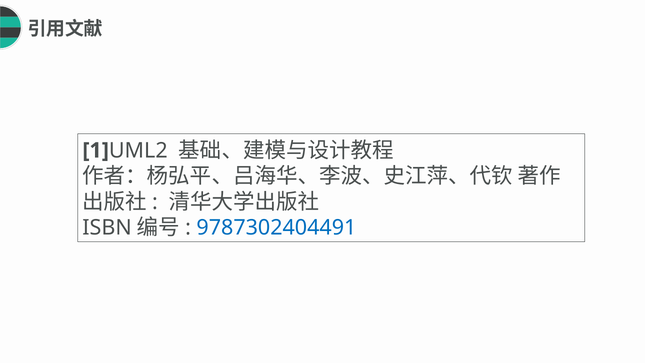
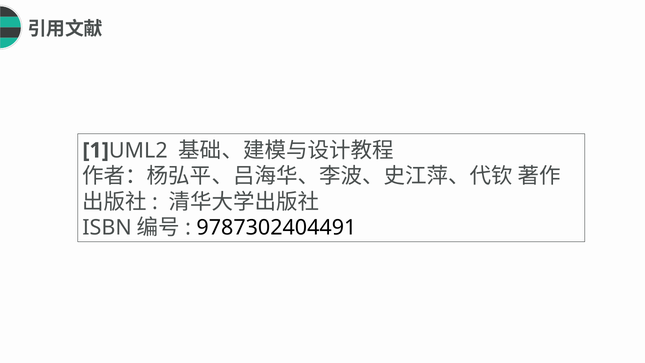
9787302404491 colour: blue -> black (276, 228)
